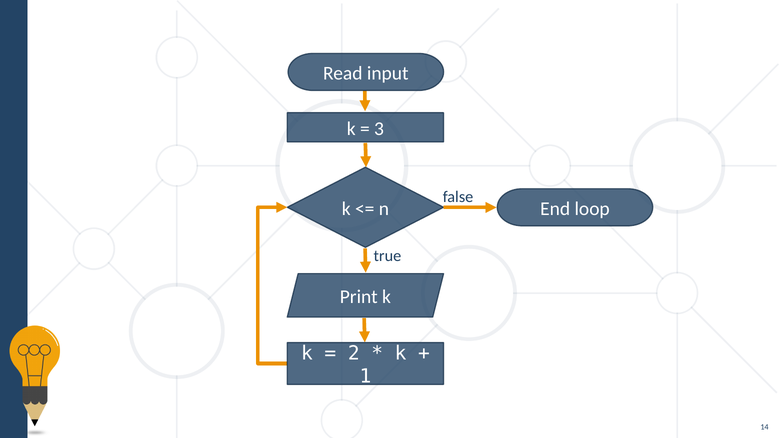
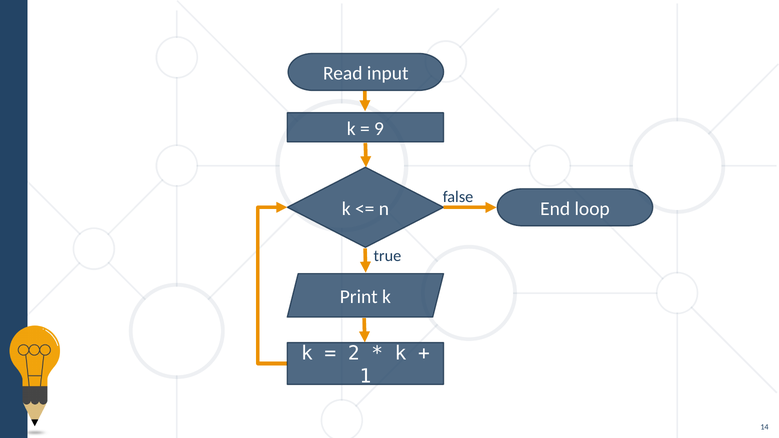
3: 3 -> 9 (379, 129)
